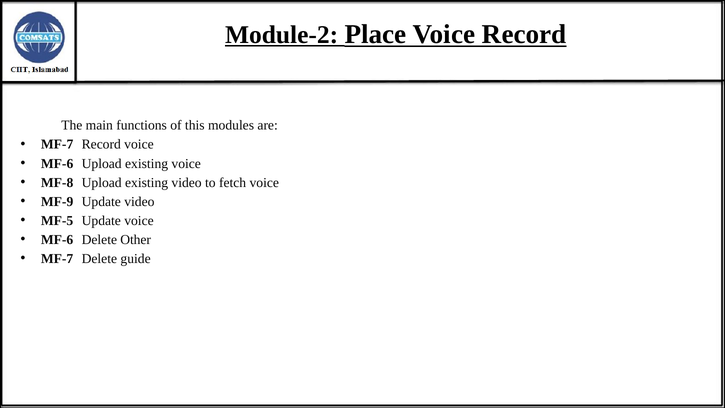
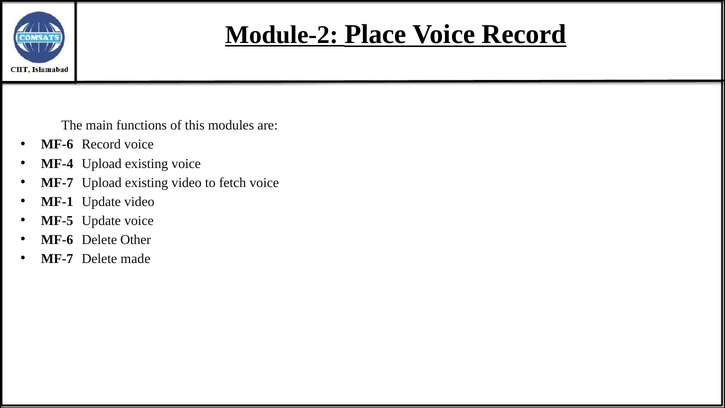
MF-7: MF-7 -> MF-6 (57, 144)
MF-6: MF-6 -> MF-4 (57, 163)
MF-8: MF-8 -> MF-7 (57, 182)
MF-9: MF-9 -> MF-1 (57, 202)
guide: guide -> made (135, 259)
